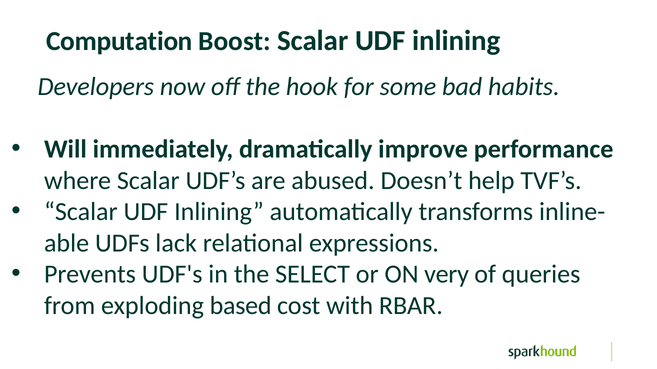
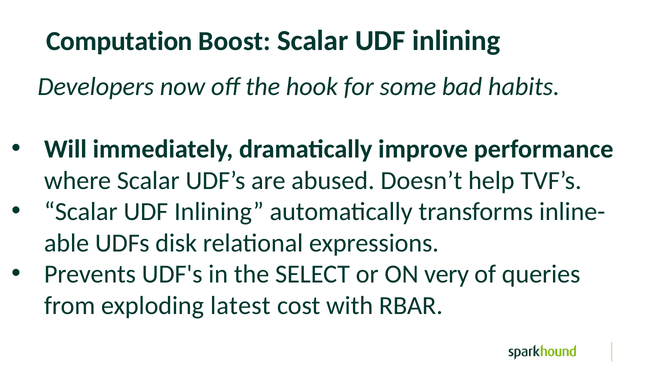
lack: lack -> disk (176, 243)
based: based -> latest (240, 306)
